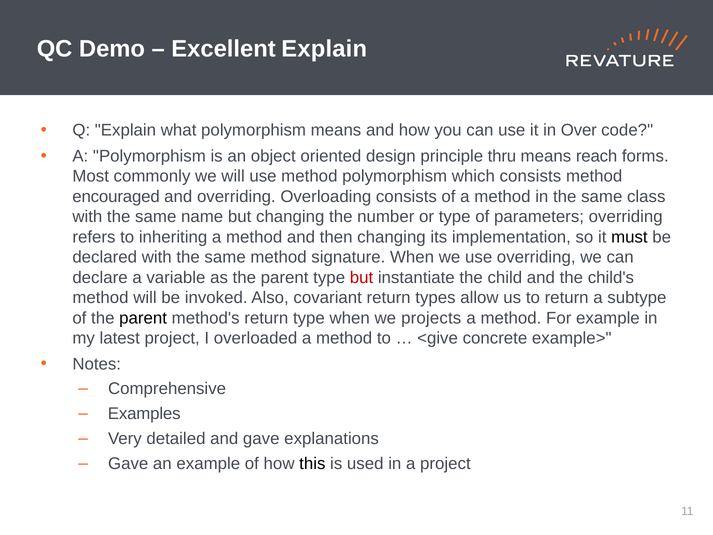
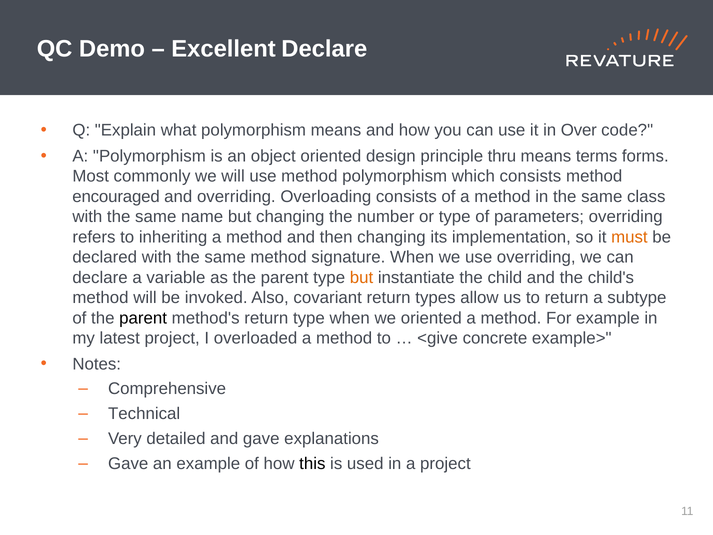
Excellent Explain: Explain -> Declare (324, 49)
reach: reach -> terms (597, 156)
must colour: black -> orange (629, 237)
but colour: red -> orange (361, 277)
we projects: projects -> oriented (431, 318)
Examples: Examples -> Technical (144, 414)
